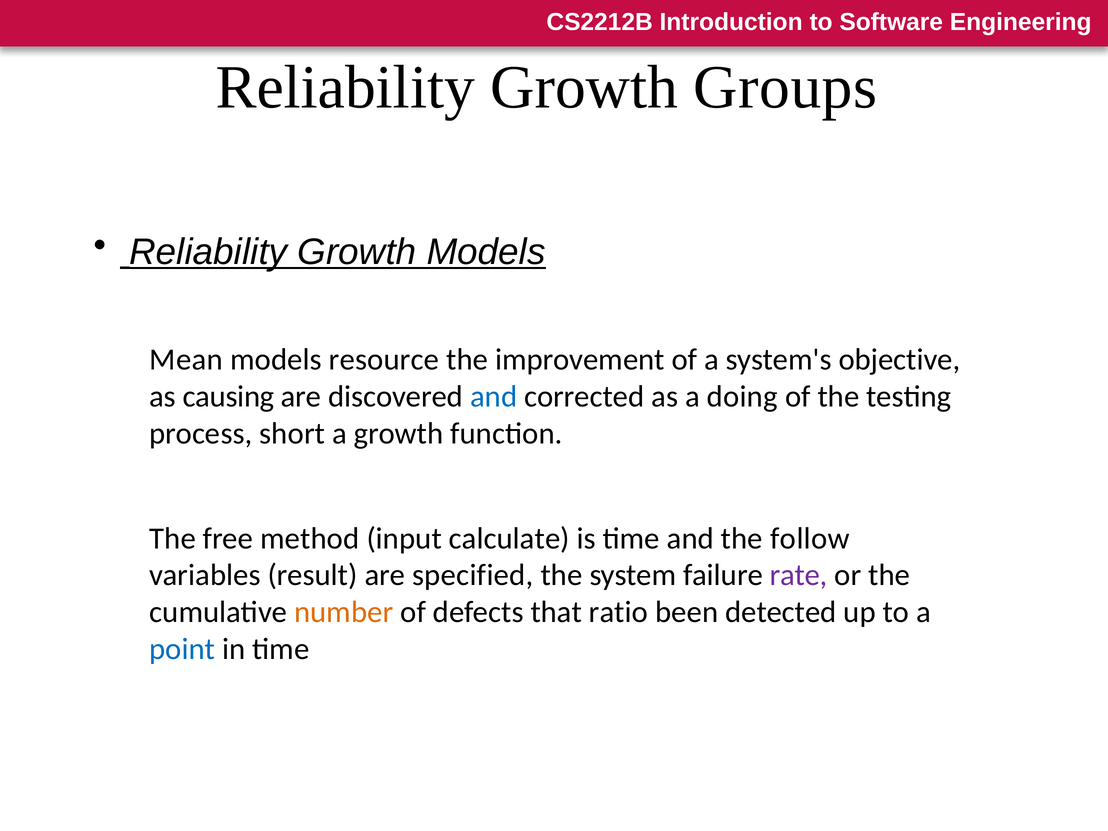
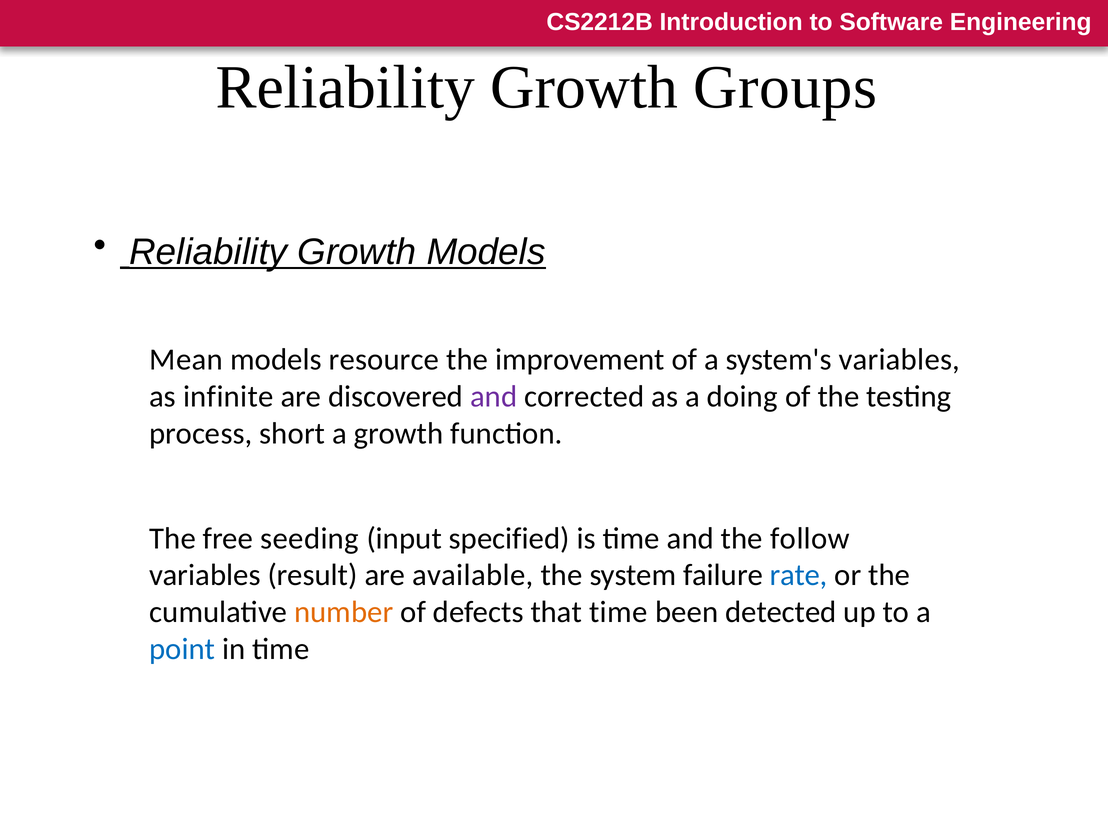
system's objective: objective -> variables (899, 360)
causing: causing -> infinite (228, 397)
and colour: blue -> purple (494, 397)
method: method -> seeding (310, 538)
calculate: calculate -> specified (509, 538)
specified: specified -> available (473, 575)
rate colour: purple -> blue (799, 575)
that ratio: ratio -> time (618, 612)
